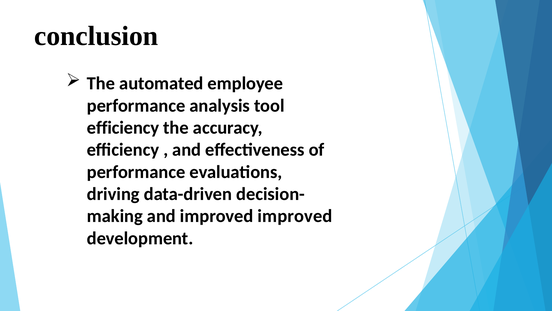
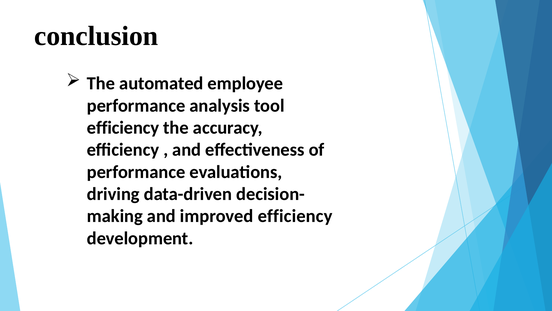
improved improved: improved -> efficiency (295, 216)
